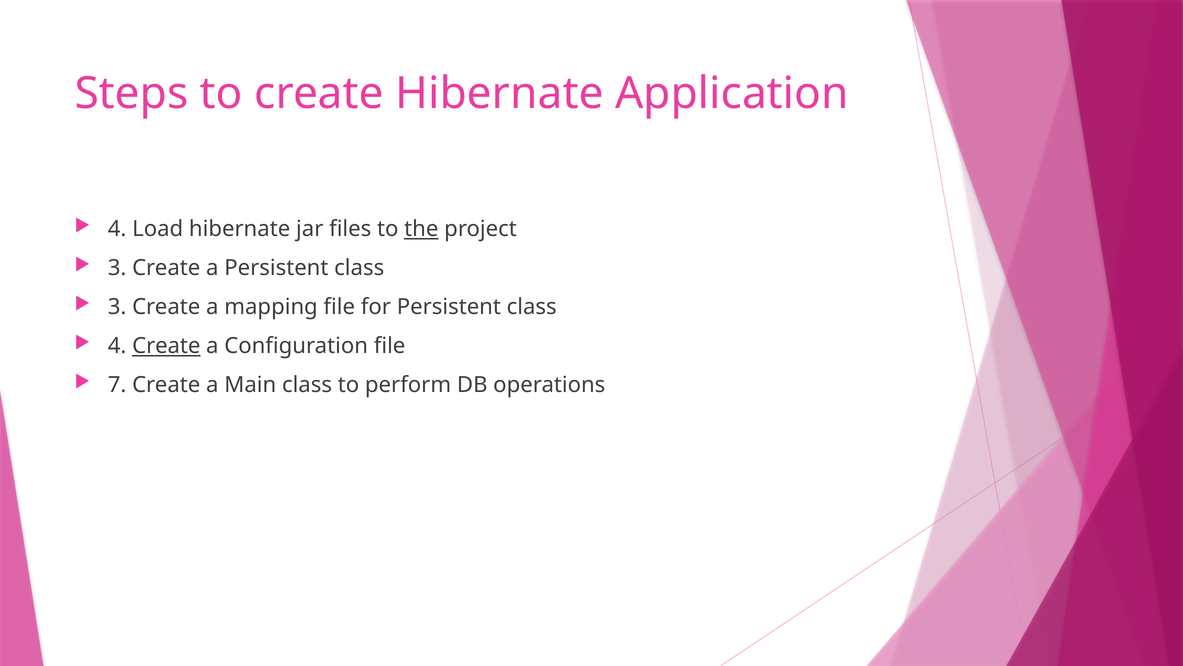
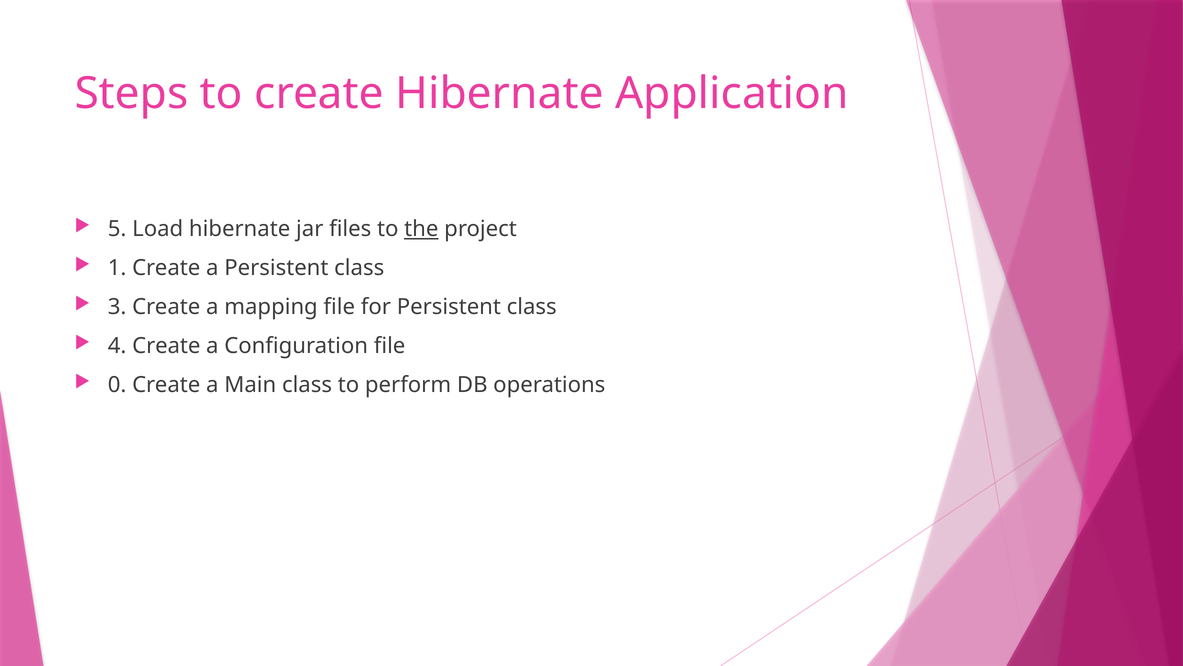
4: 4 -> 5 (117, 229)
3: 3 -> 1 (117, 268)
Create underline: present -> none (166, 346)
7: 7 -> 0 (117, 385)
